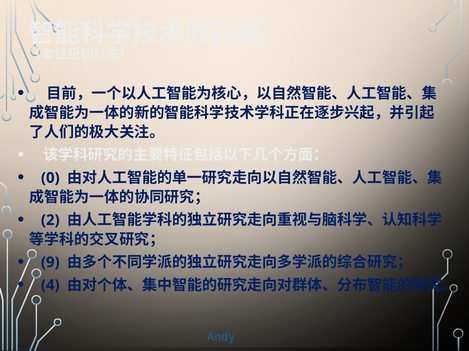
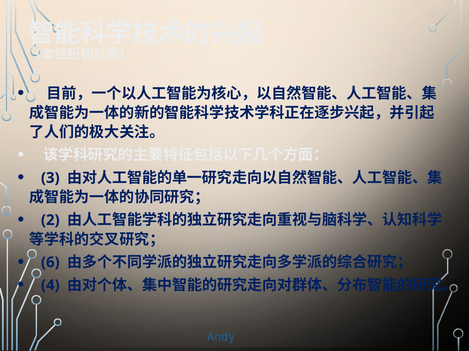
0: 0 -> 3 (50, 178)
9: 9 -> 6 (50, 263)
